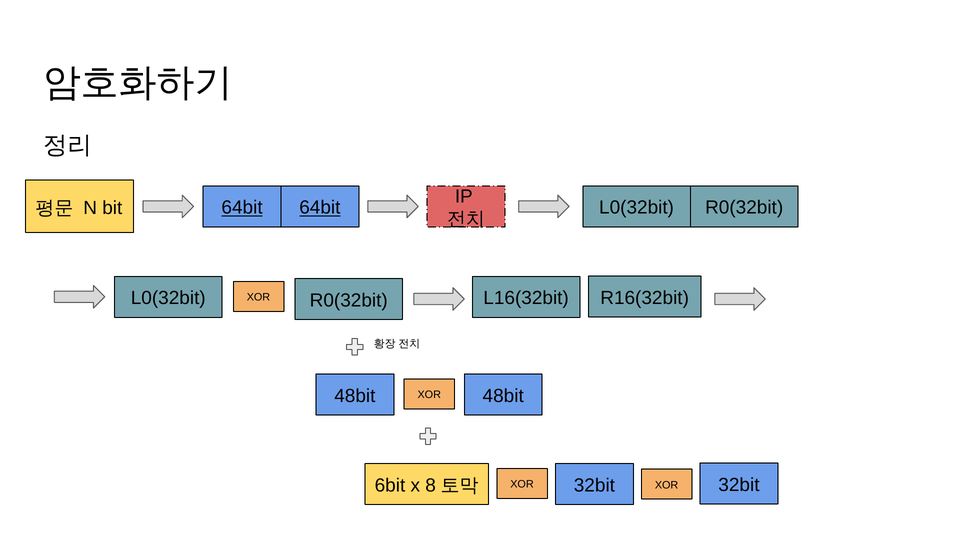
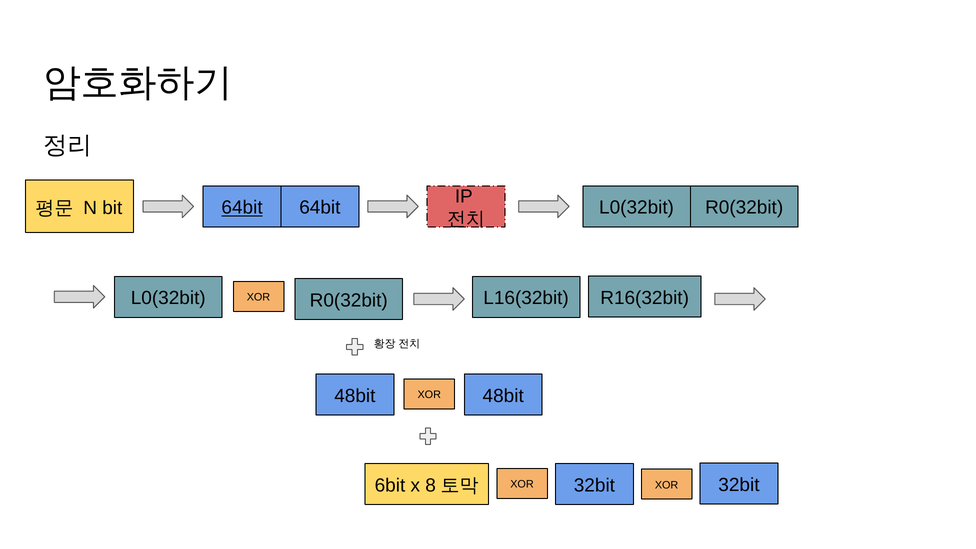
64bit underline: present -> none (320, 208)
